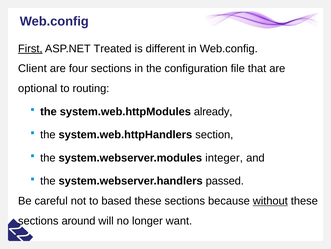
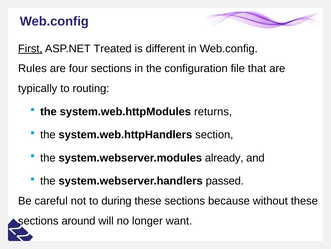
Client: Client -> Rules (32, 68)
optional: optional -> typically (38, 88)
already: already -> returns (213, 111)
integer: integer -> already (224, 157)
based: based -> during (116, 200)
without underline: present -> none (270, 200)
